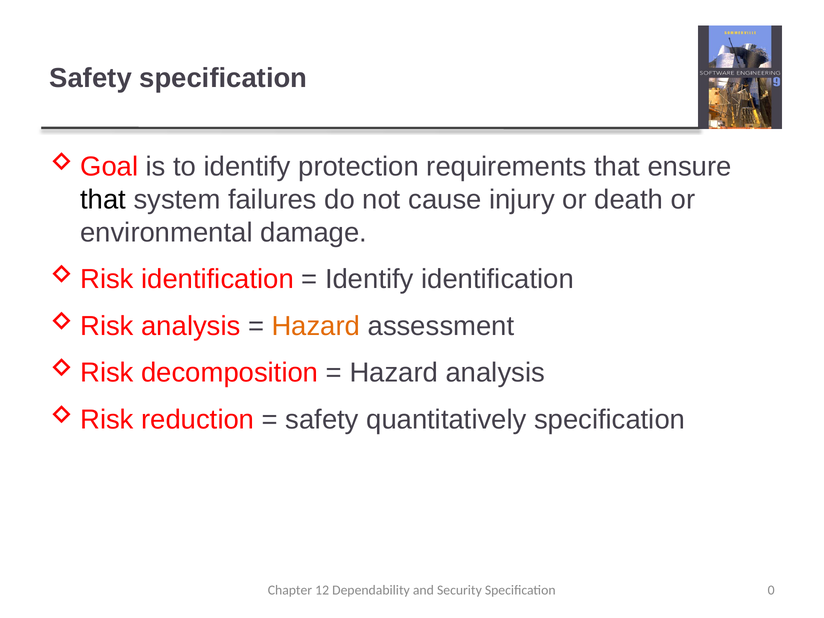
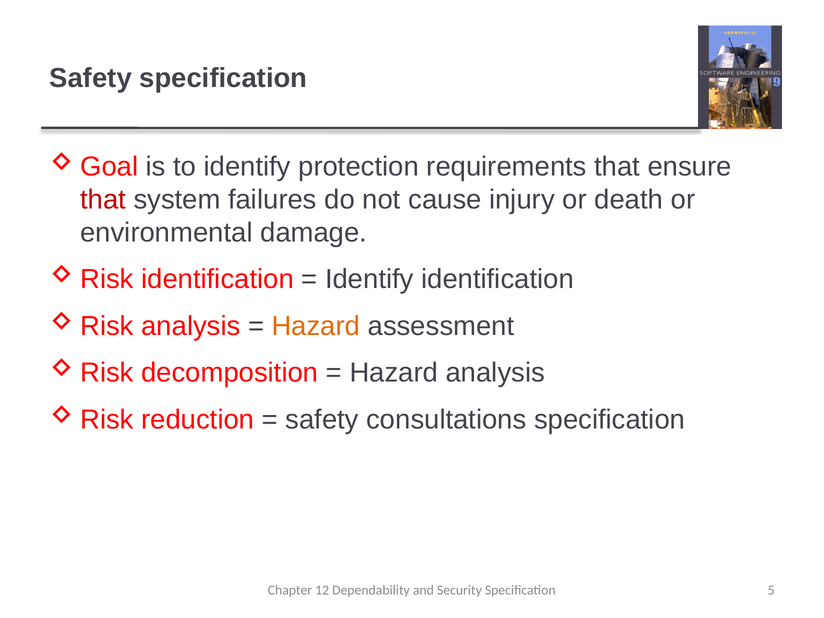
that colour: black -> red (103, 200)
quantitatively: quantitatively -> consultations (446, 419)
0: 0 -> 5 (771, 590)
